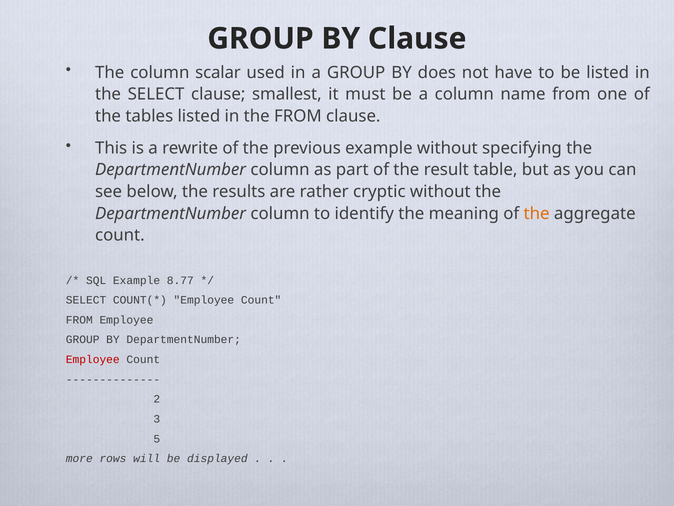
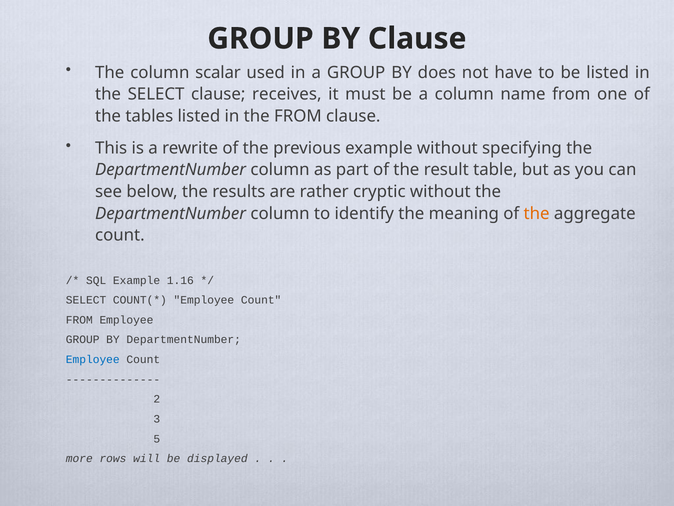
smallest: smallest -> receives (287, 94)
8.77: 8.77 -> 1.16 (180, 280)
Employee colour: red -> blue (93, 359)
